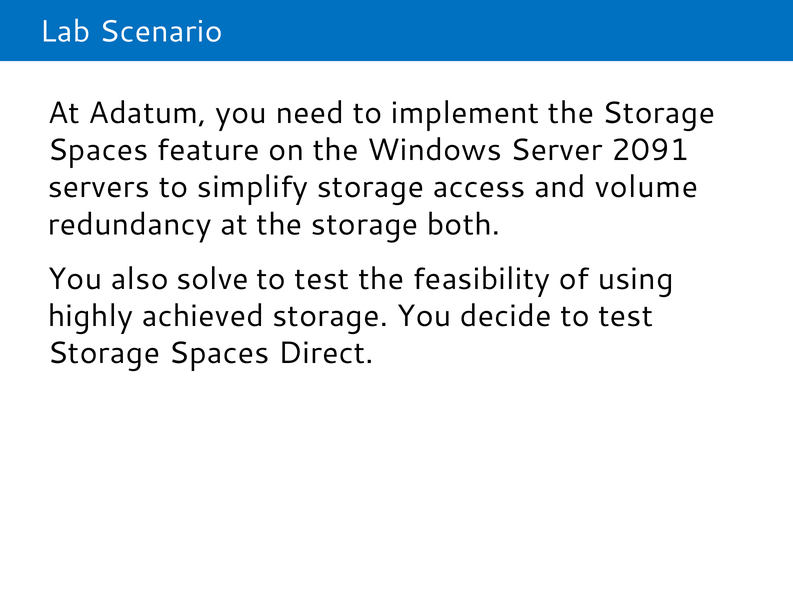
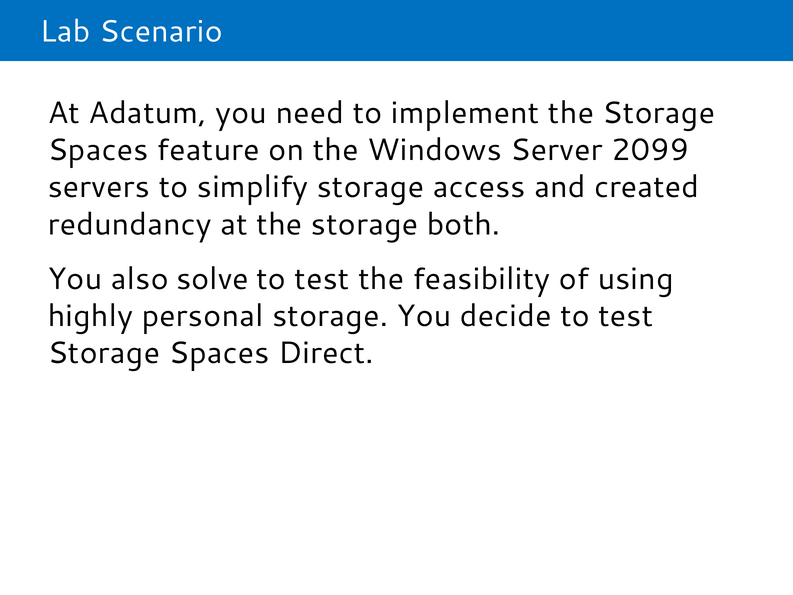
2091: 2091 -> 2099 (650, 150)
volume: volume -> created (647, 187)
achieved: achieved -> personal (203, 316)
